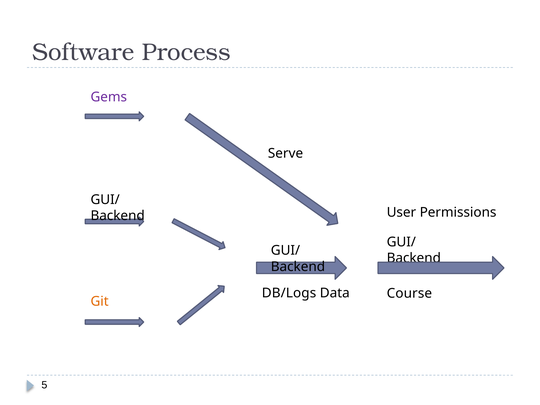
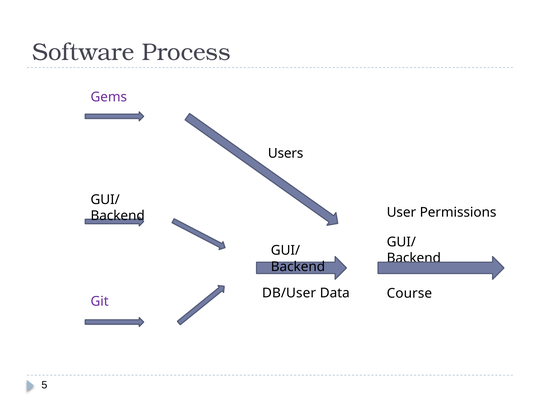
Serve: Serve -> Users (286, 153)
DB/Logs: DB/Logs -> DB/User (289, 293)
Git colour: orange -> purple (100, 301)
